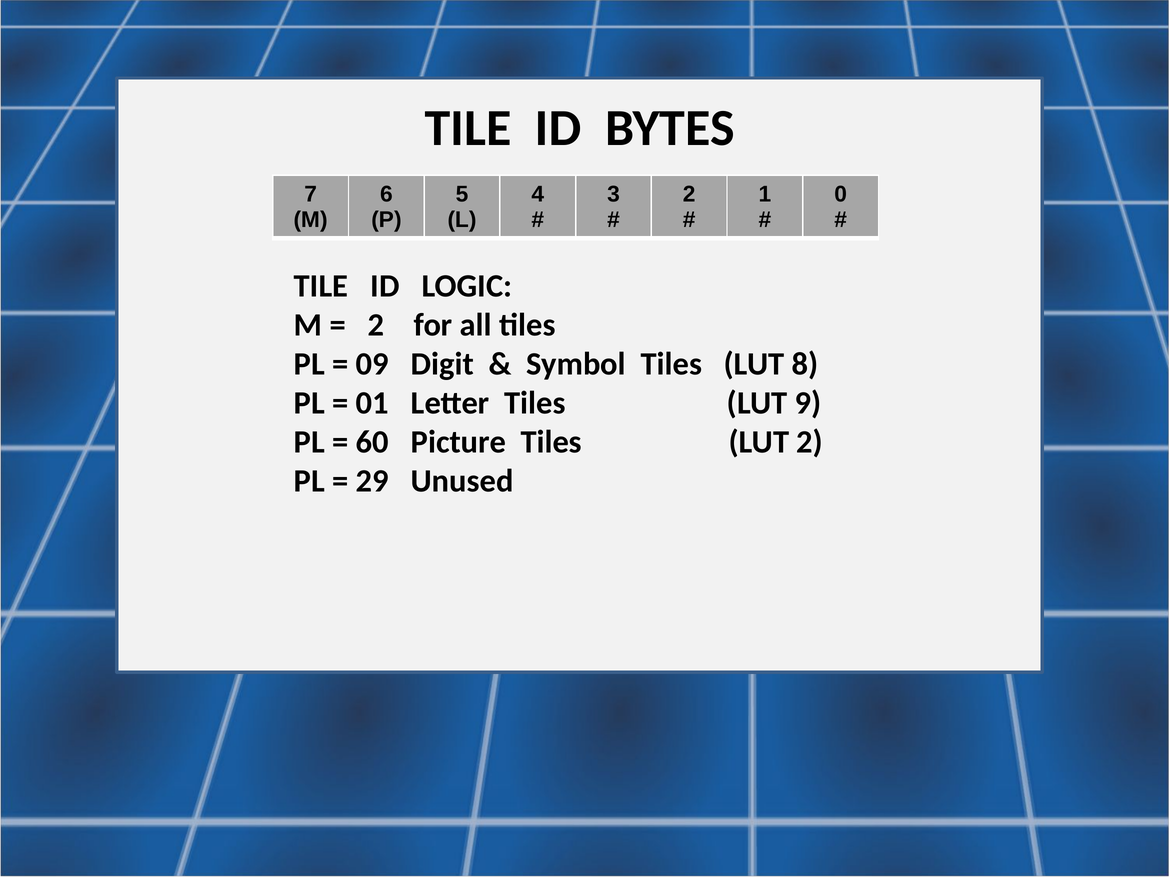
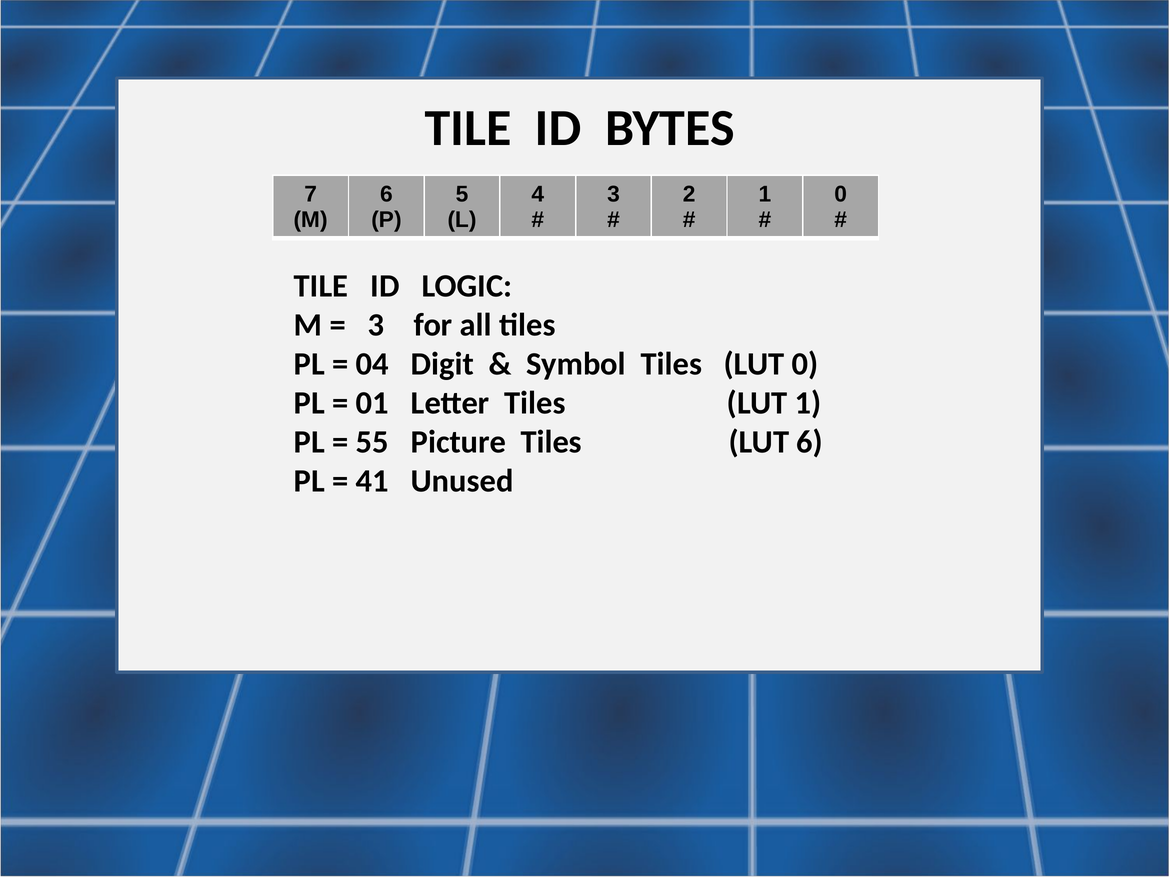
2: 2 -> 3 (376, 325)
09: 09 -> 04 (372, 364)
LUT 8: 8 -> 0 (805, 364)
LUT 9: 9 -> 1 (808, 403)
60: 60 -> 55 (372, 442)
LUT 2: 2 -> 6 (810, 442)
29: 29 -> 41 (372, 481)
